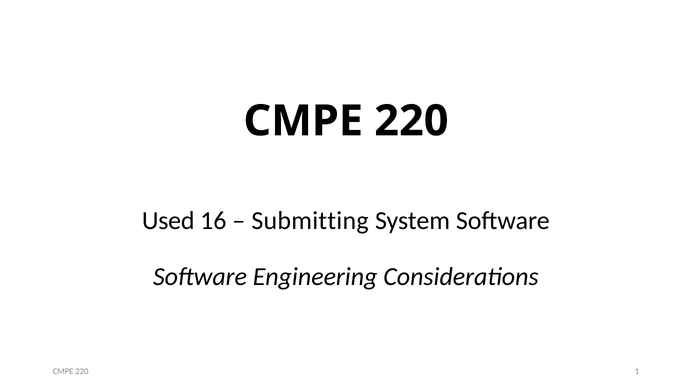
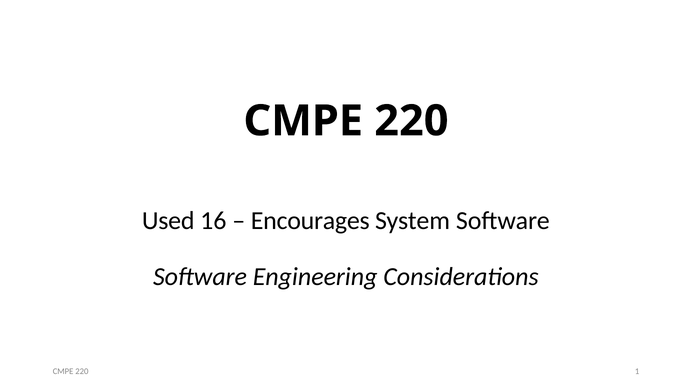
Submitting: Submitting -> Encourages (310, 221)
